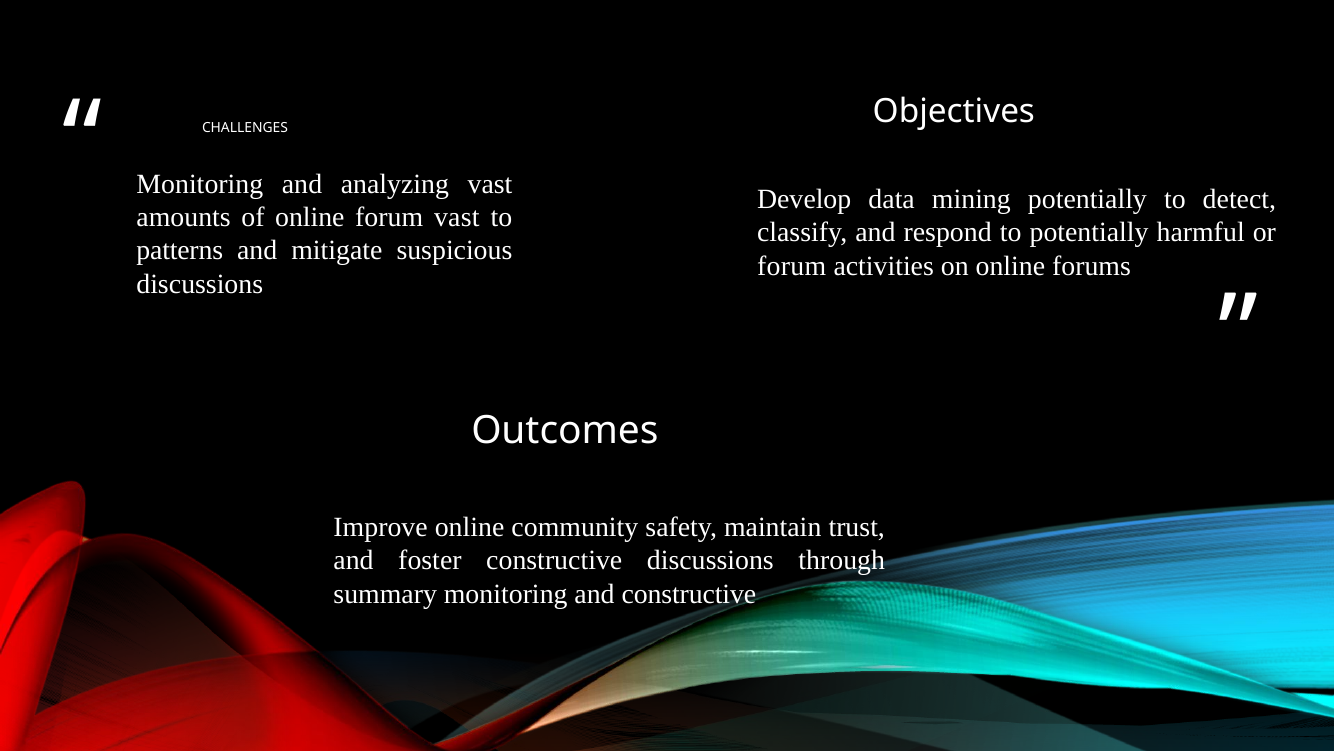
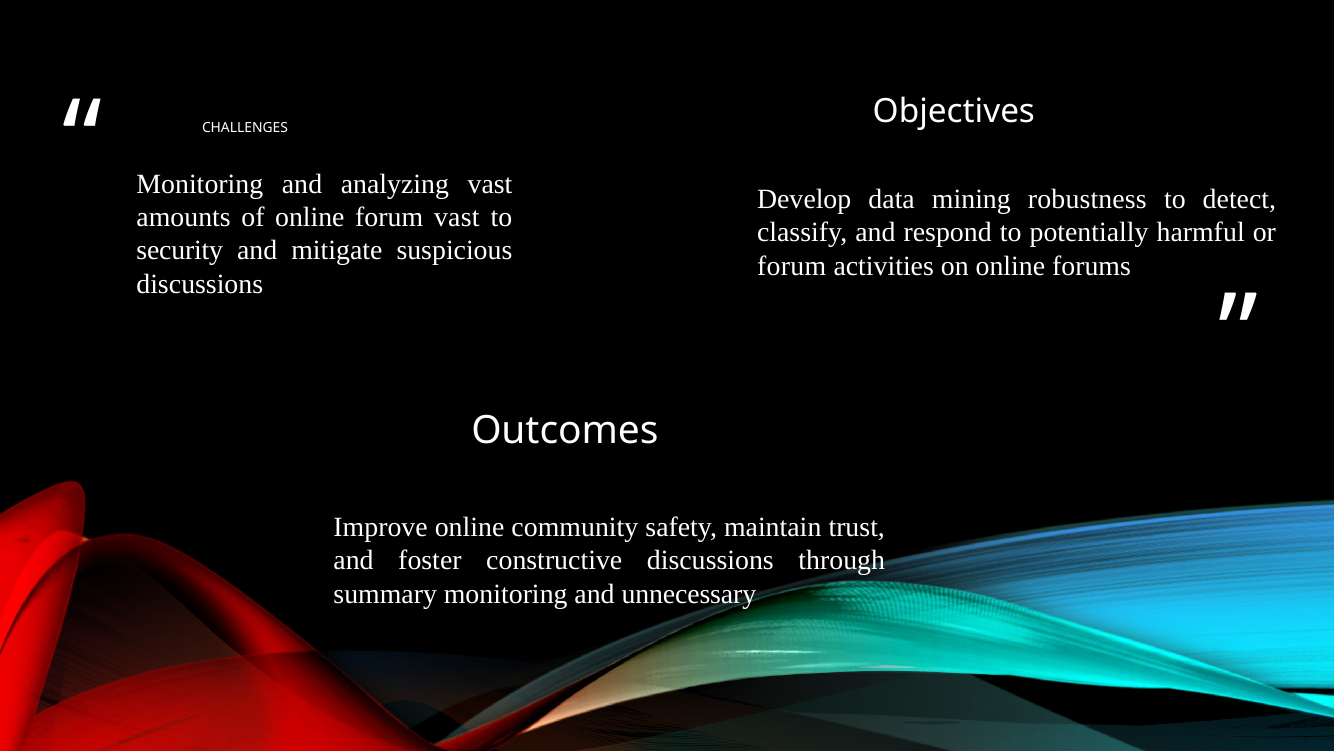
mining potentially: potentially -> robustness (1087, 199)
patterns: patterns -> security (180, 251)
and constructive: constructive -> unnecessary (689, 594)
